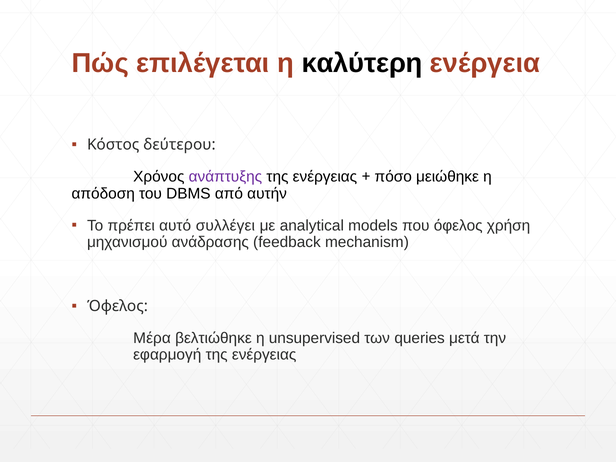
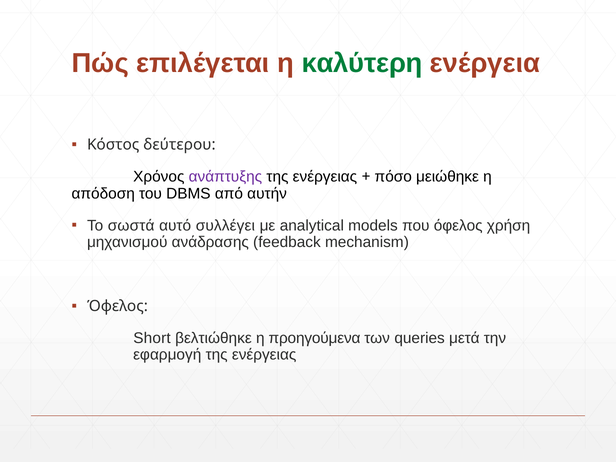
καλύτερη colour: black -> green (362, 63)
πρέπει: πρέπει -> σωστά (131, 225)
Μέρα: Μέρα -> Short (152, 338)
unsupervised: unsupervised -> προηγούμενα (315, 338)
